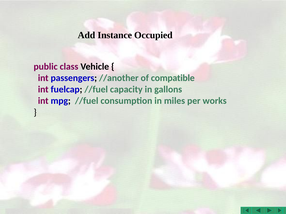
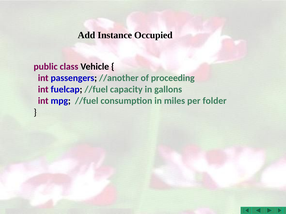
compatible: compatible -> proceeding (173, 78)
works: works -> folder (215, 101)
